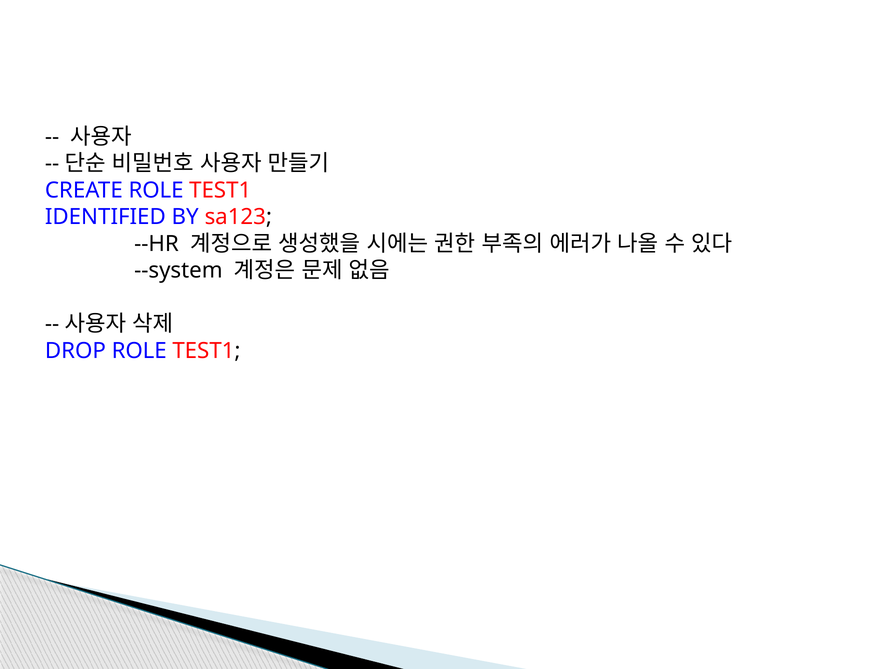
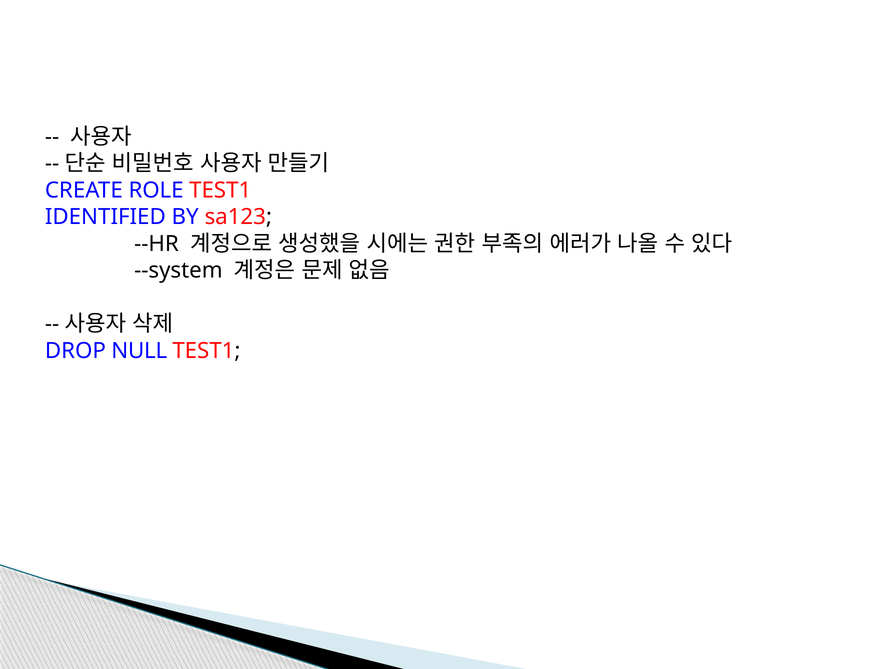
DROP ROLE: ROLE -> NULL (139, 351)
